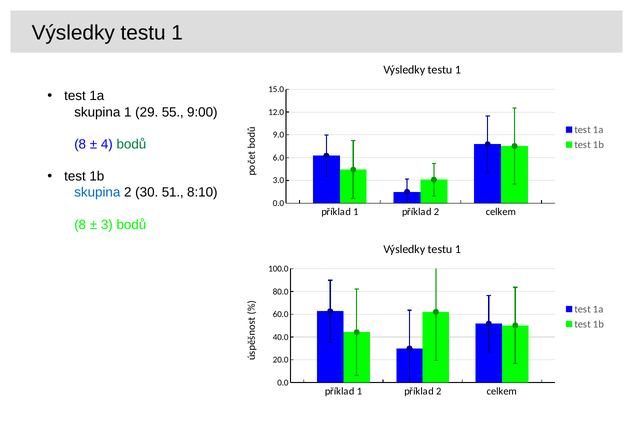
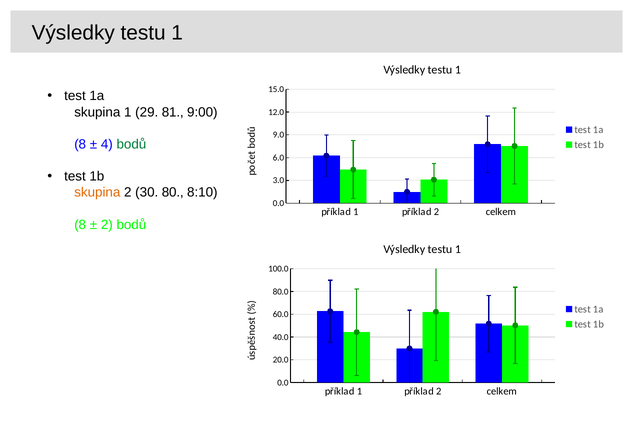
55: 55 -> 81 (173, 112)
skupina colour: blue -> orange (97, 192)
51: 51 -> 80 (173, 192)
3: 3 -> 2 (107, 225)
